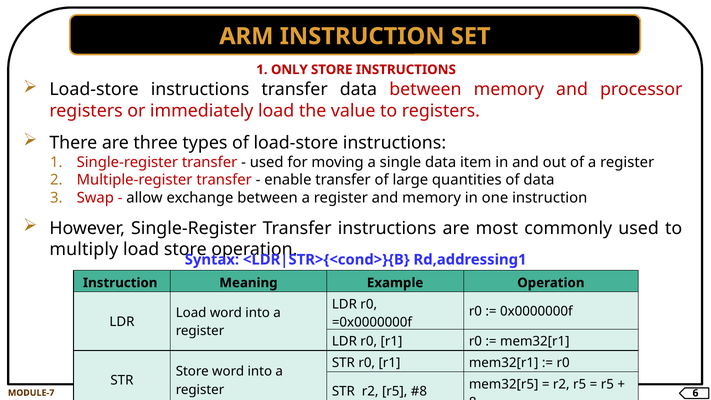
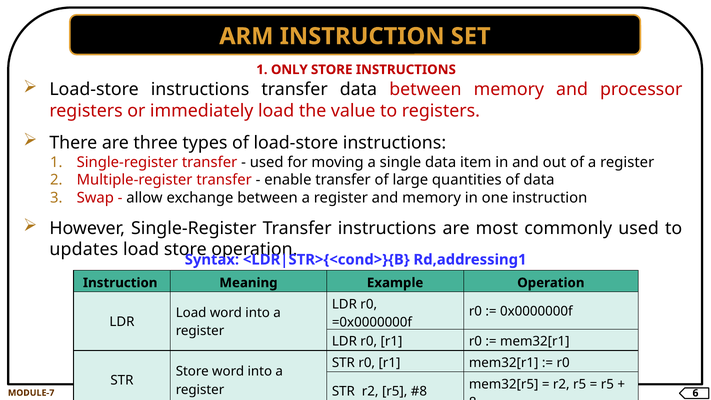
multiply: multiply -> updates (84, 250)
